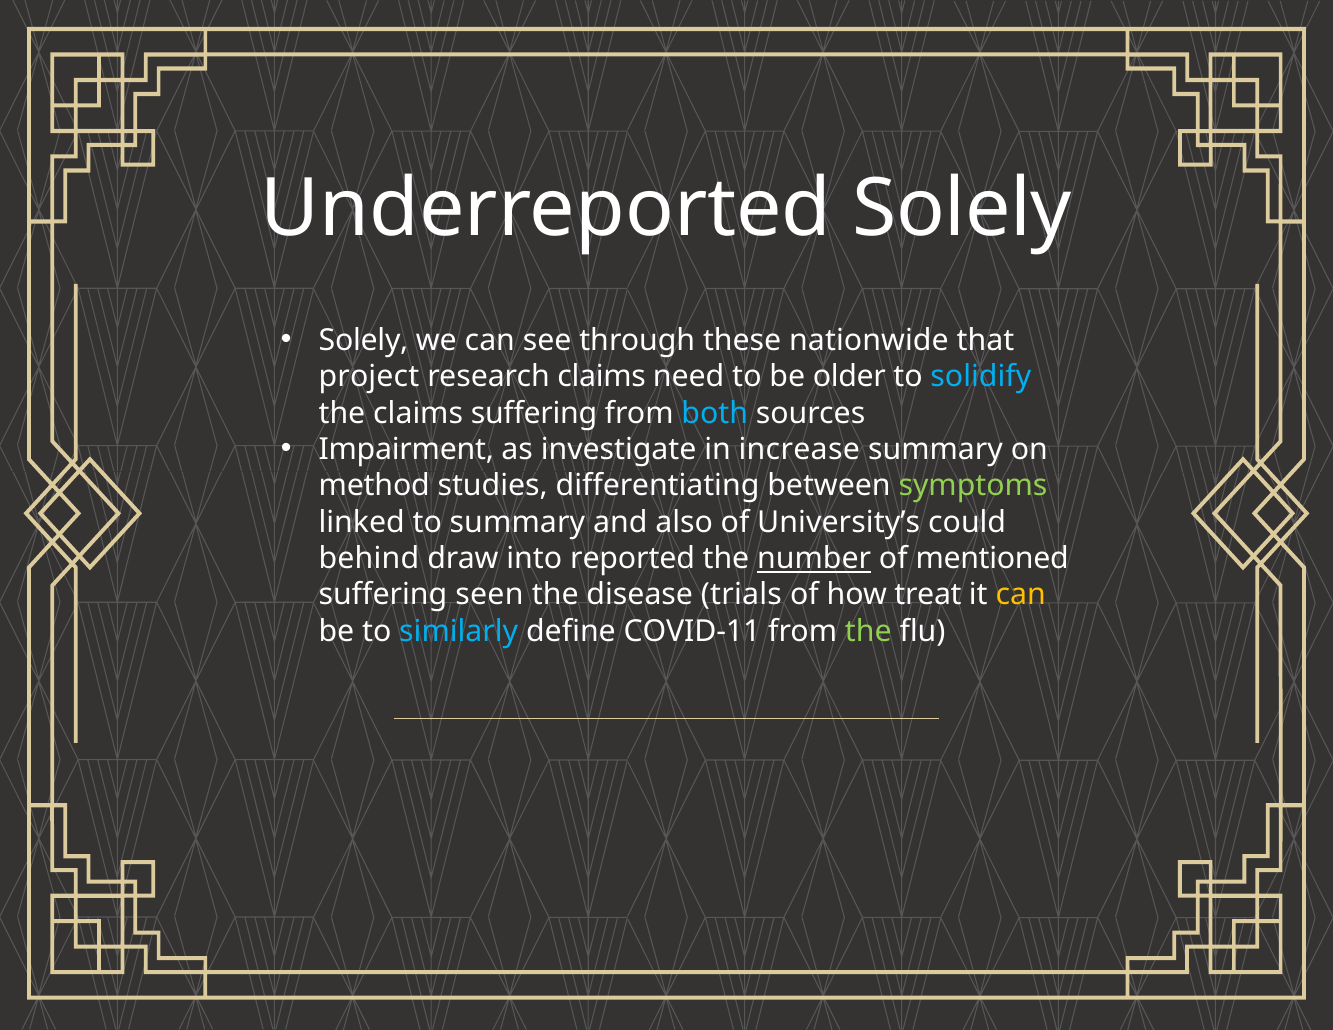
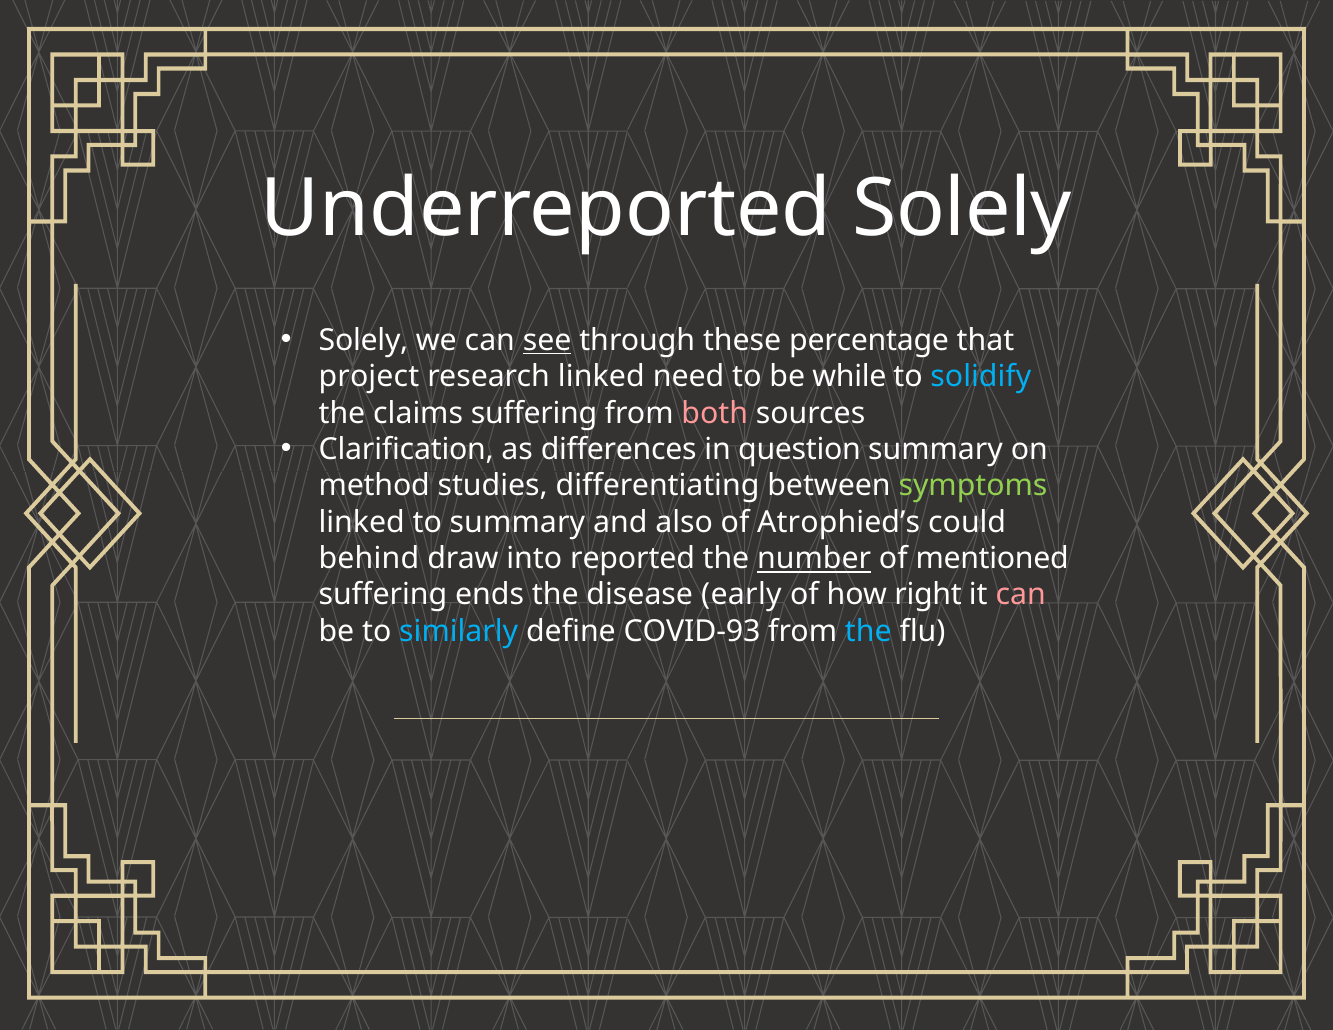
see underline: none -> present (547, 341)
nationwide: nationwide -> percentage (869, 341)
research claims: claims -> linked (601, 377)
older: older -> while (849, 377)
both colour: light blue -> pink (715, 413)
Impairment: Impairment -> Clarification (406, 450)
investigate: investigate -> differences (619, 450)
increase: increase -> question (800, 450)
University’s: University’s -> Atrophied’s (839, 522)
seen: seen -> ends (490, 595)
trials: trials -> early (741, 595)
treat: treat -> right (928, 595)
can colour: yellow -> pink (1021, 595)
COVID-11: COVID-11 -> COVID-93 (692, 631)
the colour: light green -> light blue (868, 631)
